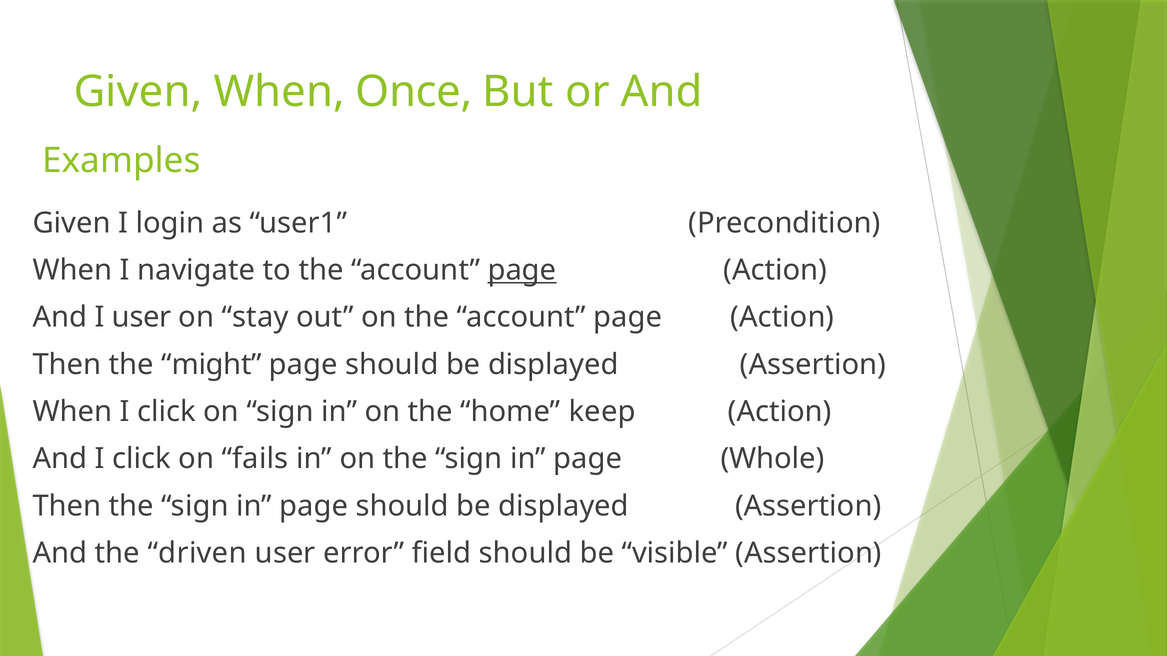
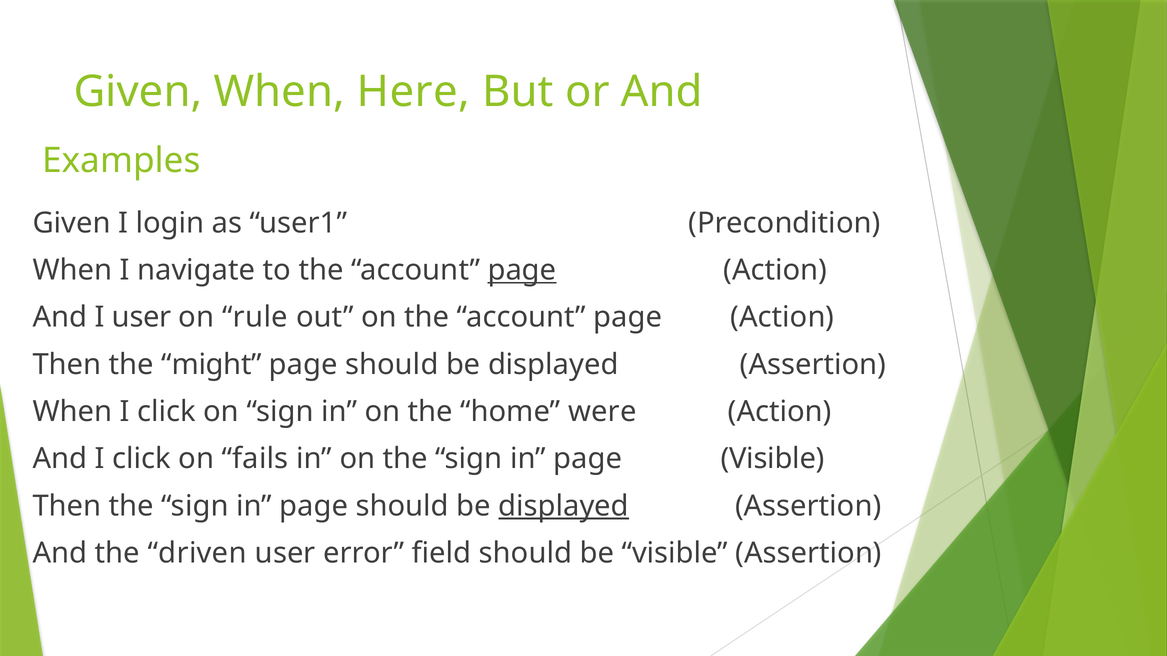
Once: Once -> Here (413, 92)
stay: stay -> rule (255, 318)
keep: keep -> were (602, 412)
page Whole: Whole -> Visible (773, 459)
displayed underline: none -> present (564, 506)
